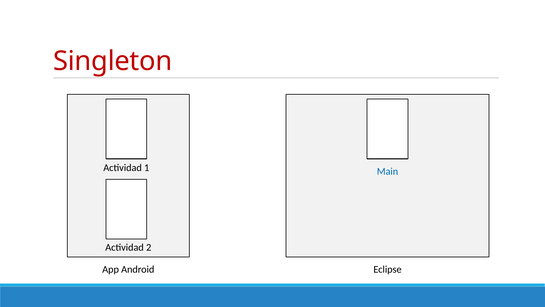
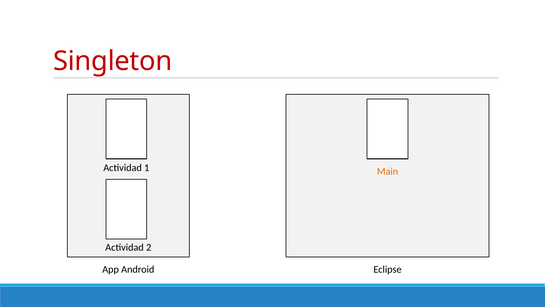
Main colour: blue -> orange (388, 171)
